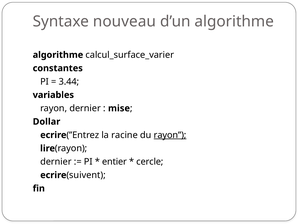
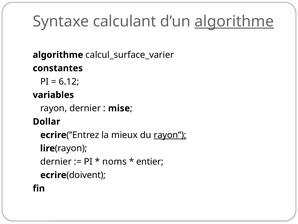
nouveau: nouveau -> calculant (125, 21)
algorithme underline: none -> present (234, 21)
3.44: 3.44 -> 6.12 (69, 81)
racine: racine -> mieux (125, 135)
entier: entier -> noms (114, 161)
cercle: cercle -> entier (150, 161)
suivent: suivent -> doivent (86, 175)
